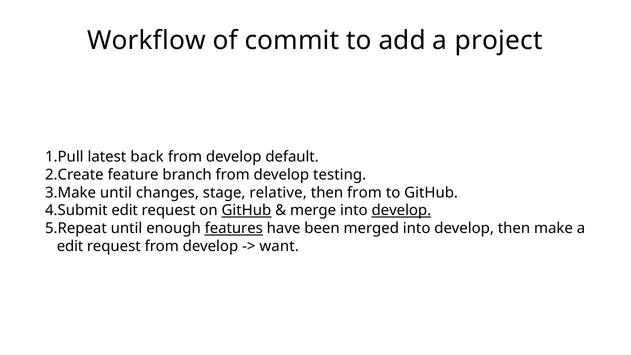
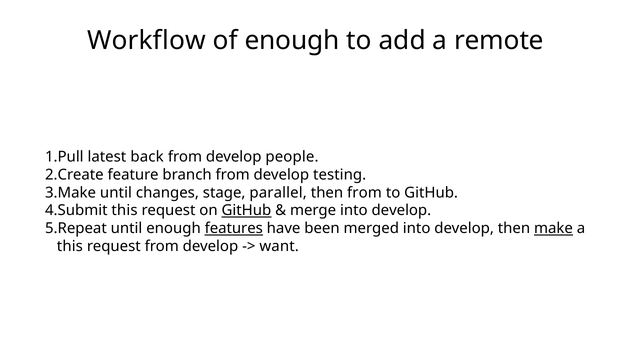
of commit: commit -> enough (292, 41)
project: project -> remote (499, 41)
default: default -> people (292, 157)
relative: relative -> parallel (278, 193)
edit: edit -> this (125, 211)
develop underline: present -> none (401, 211)
make underline: none -> present (553, 229)
edit: edit -> this (70, 246)
